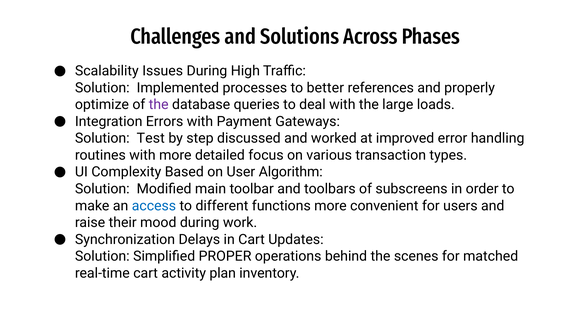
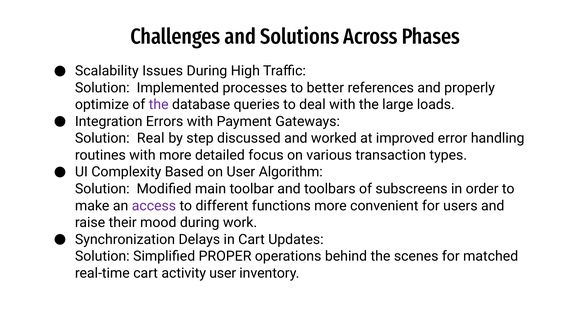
Test: Test -> Real (151, 139)
access colour: blue -> purple (154, 206)
activity plan: plan -> user (223, 274)
